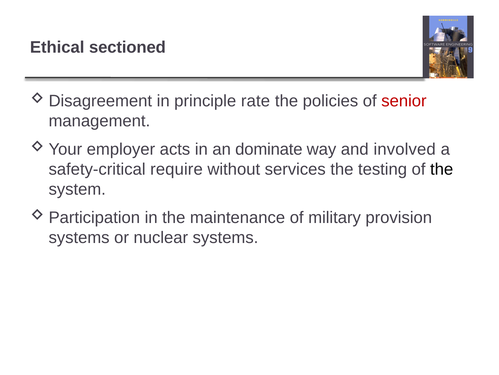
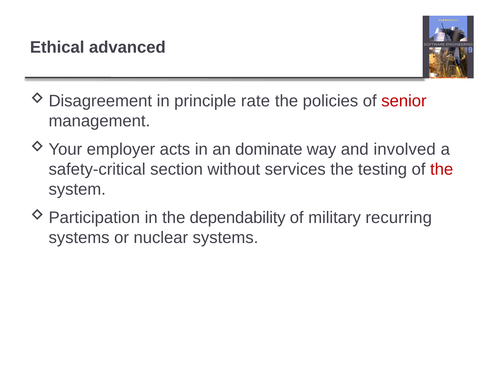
sectioned: sectioned -> advanced (127, 47)
require: require -> section (177, 169)
the colour: black -> red (442, 169)
maintenance: maintenance -> dependability (238, 217)
provision: provision -> recurring (399, 217)
